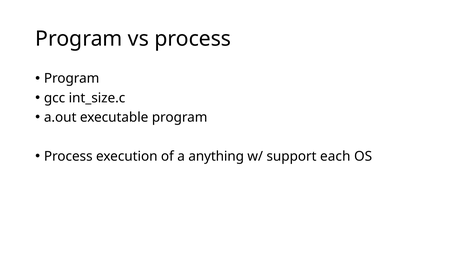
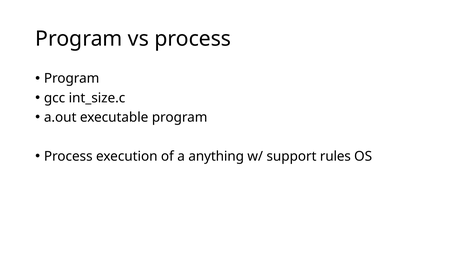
each: each -> rules (335, 156)
